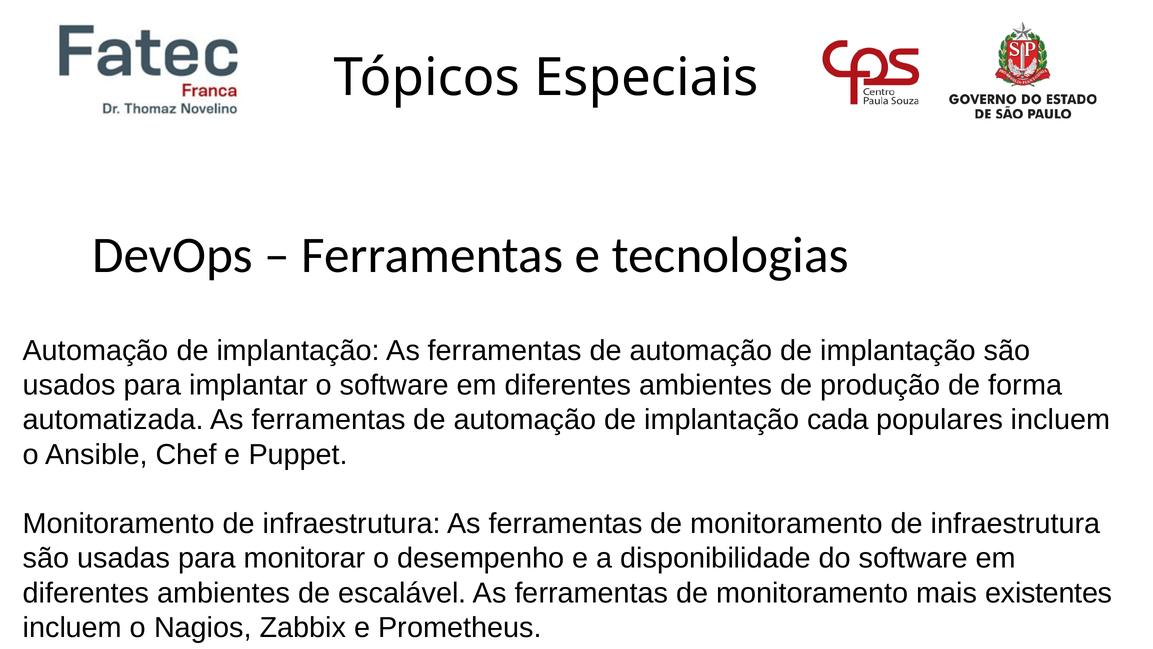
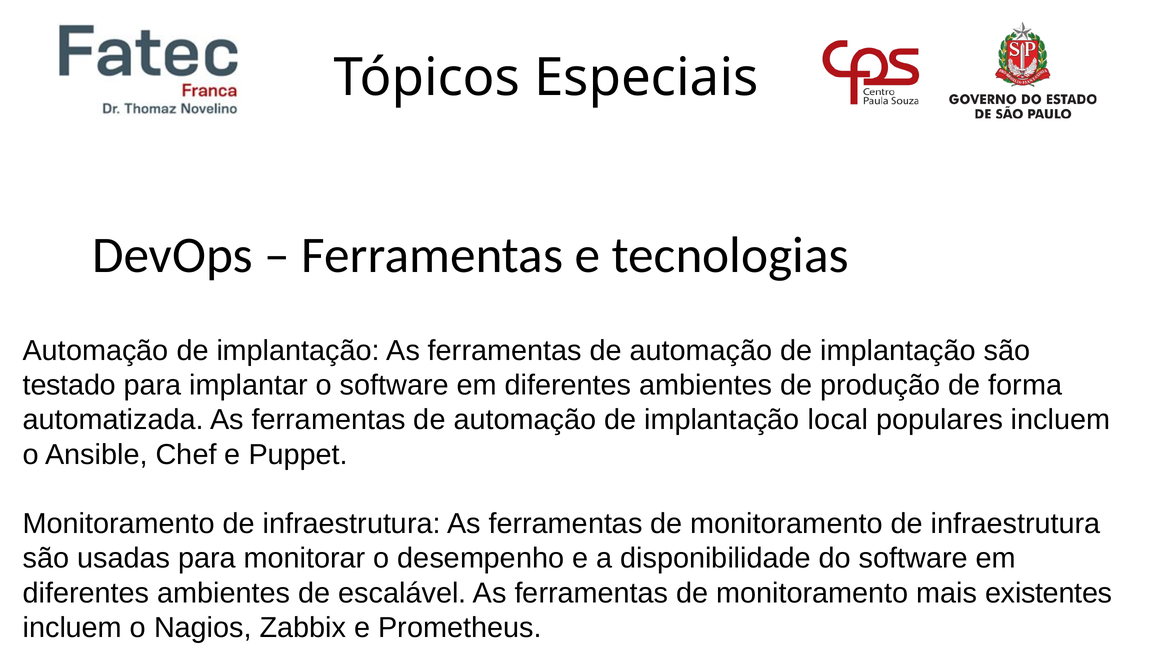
usados: usados -> testado (69, 385)
cada: cada -> local (838, 420)
